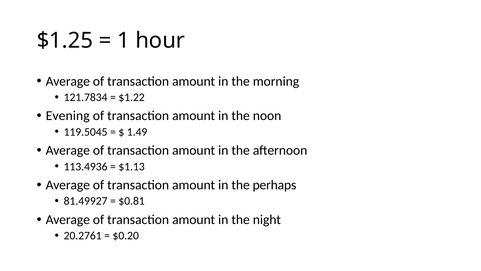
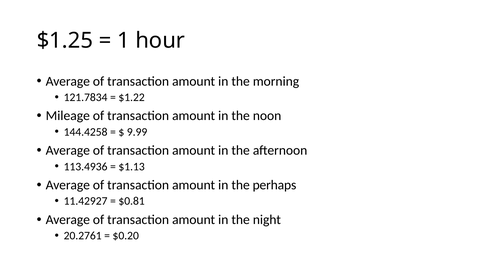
Evening: Evening -> Mileage (68, 116)
119.5045: 119.5045 -> 144.4258 (86, 132)
1.49: 1.49 -> 9.99 (137, 132)
81.49927: 81.49927 -> 11.42927 (86, 201)
